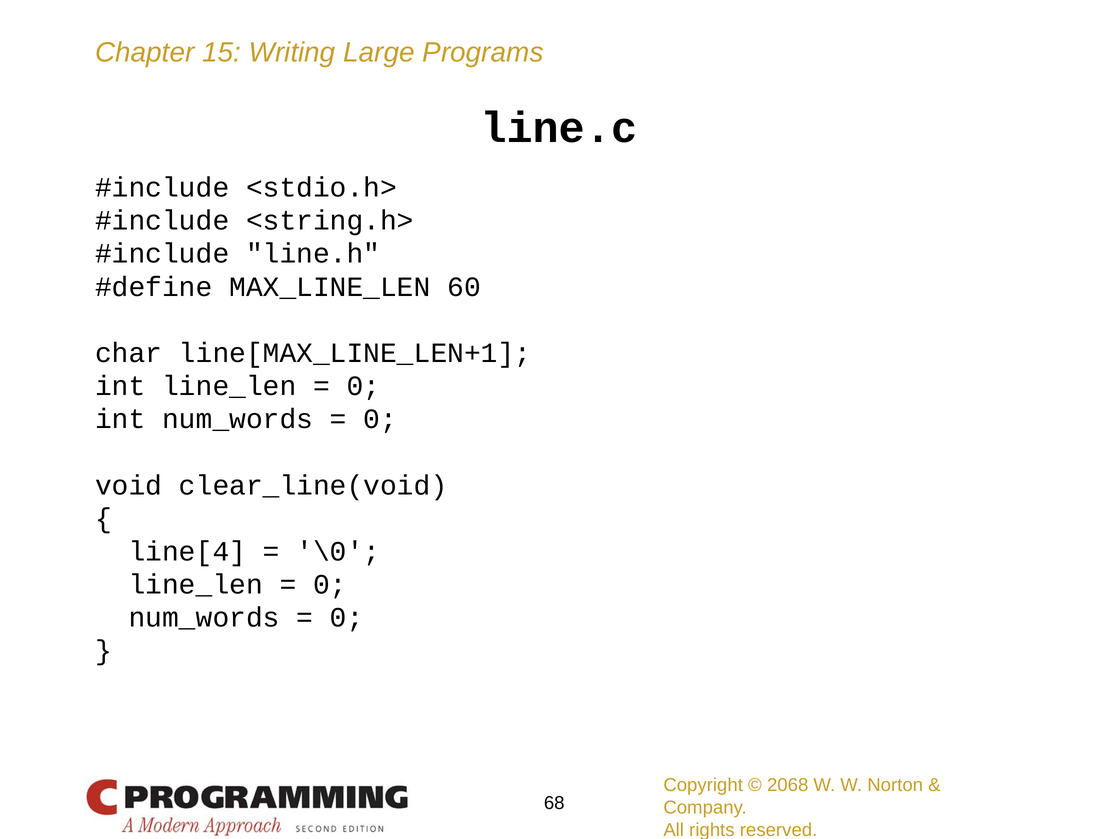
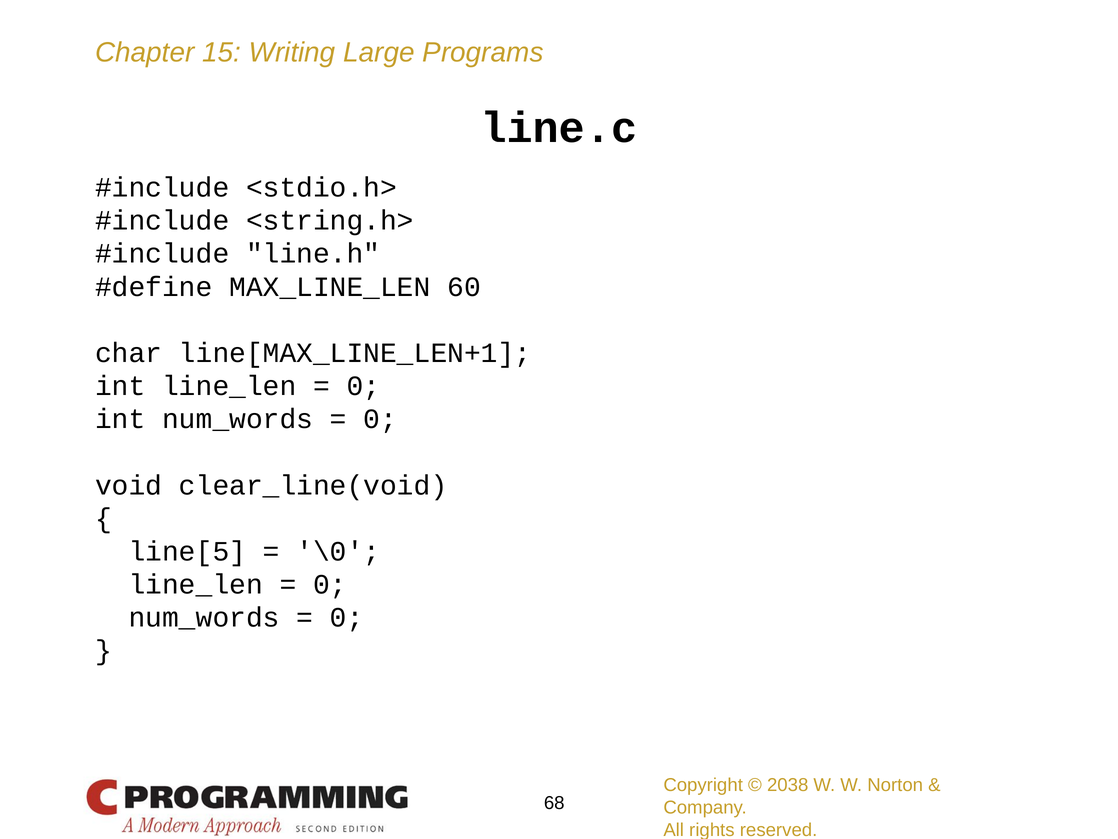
line[4: line[4 -> line[5 (187, 551)
2068: 2068 -> 2038 (788, 785)
